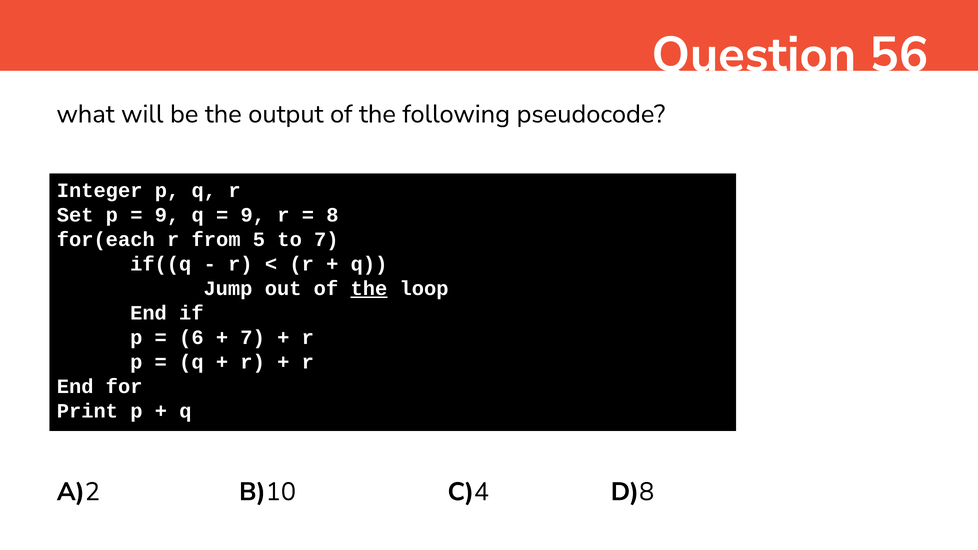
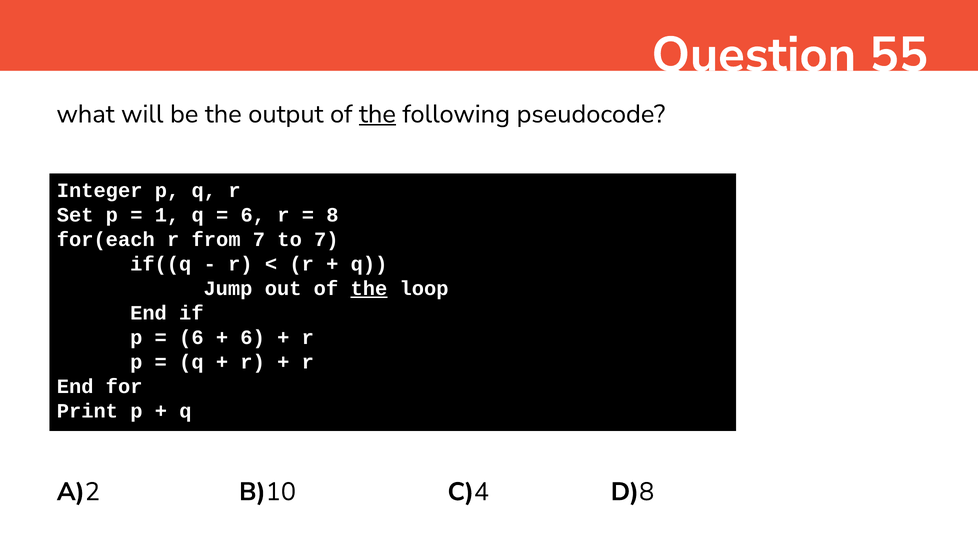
56: 56 -> 55 (899, 55)
the underline: none -> present (377, 114)
9: 9 -> 1 (167, 215)
9: 9 -> 6 (253, 215)
from 5: 5 -> 7 (259, 240)
7: 7 -> 6 (253, 338)
